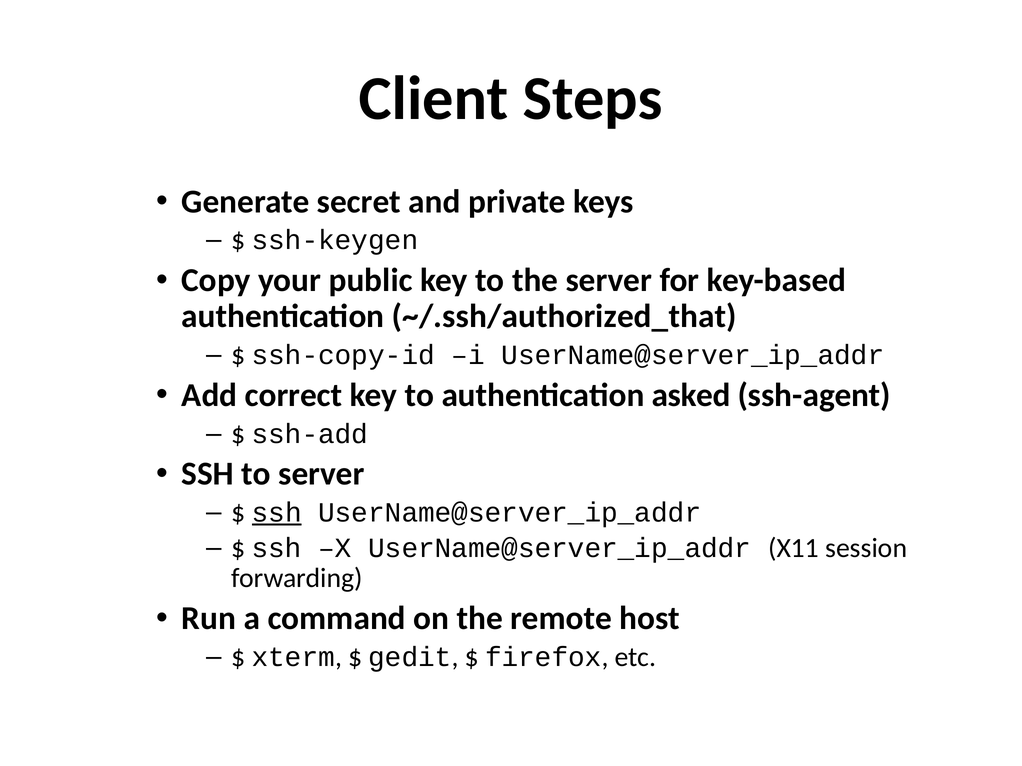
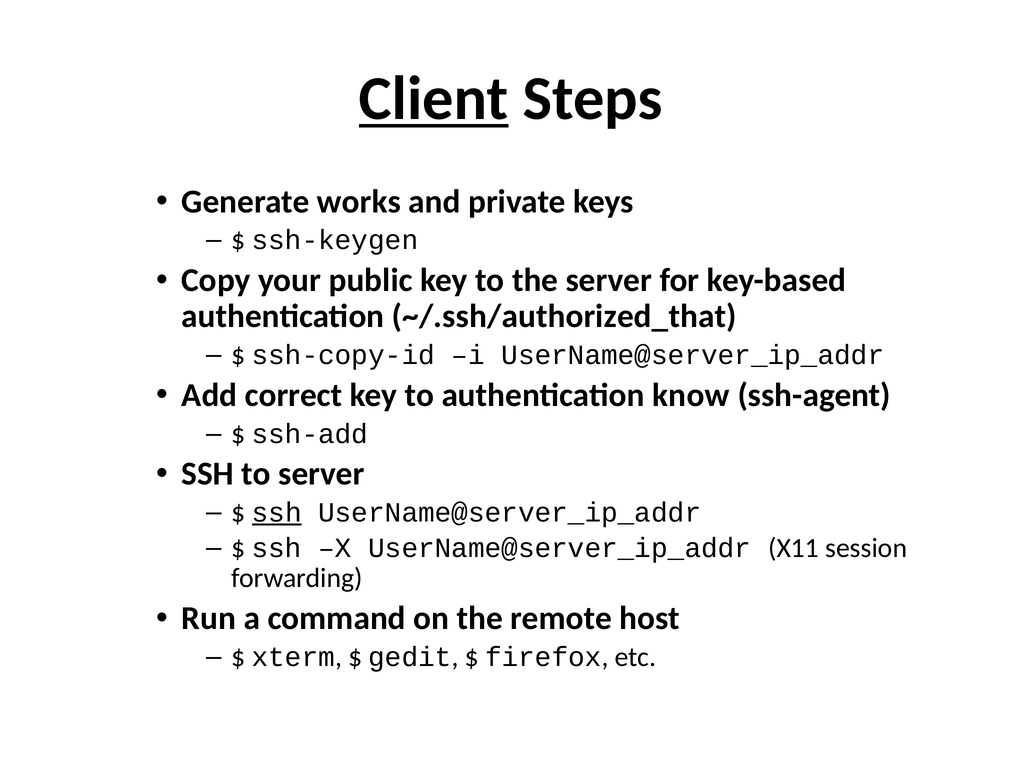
Client underline: none -> present (434, 99)
secret: secret -> works (359, 202)
asked: asked -> know (691, 395)
